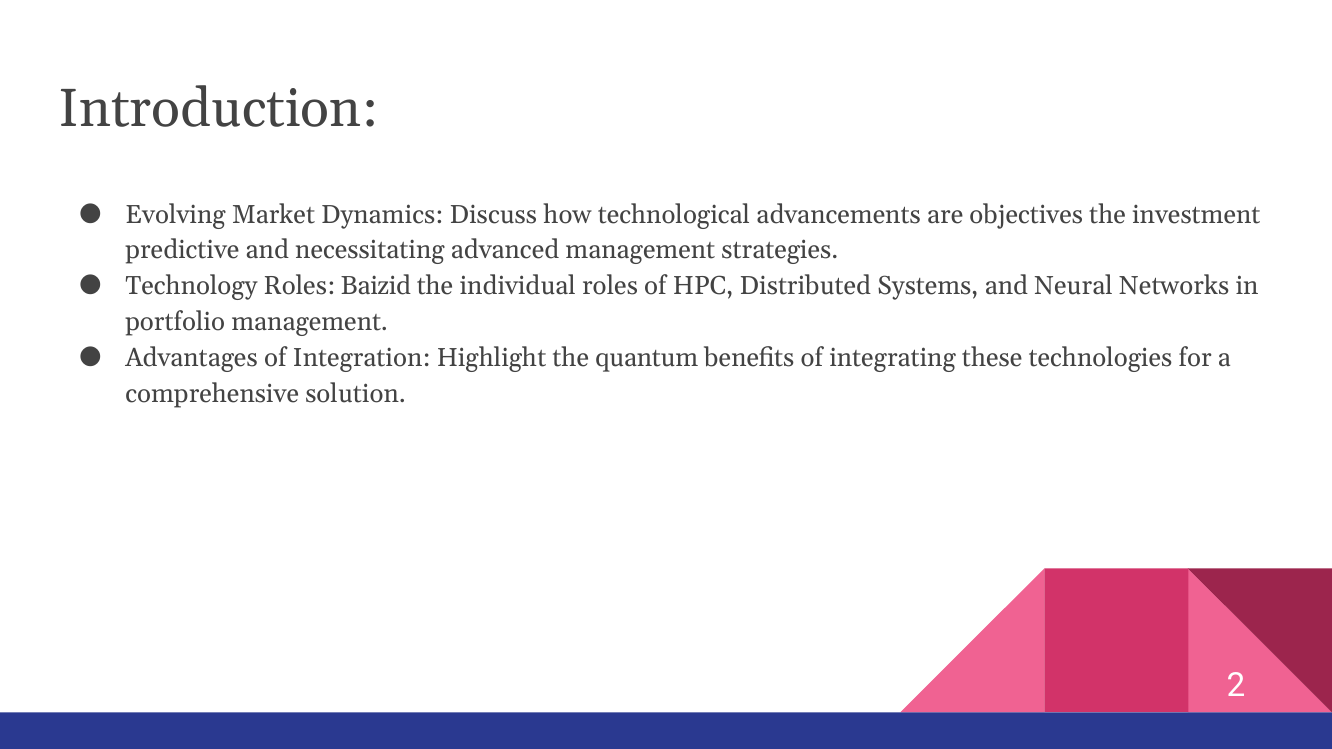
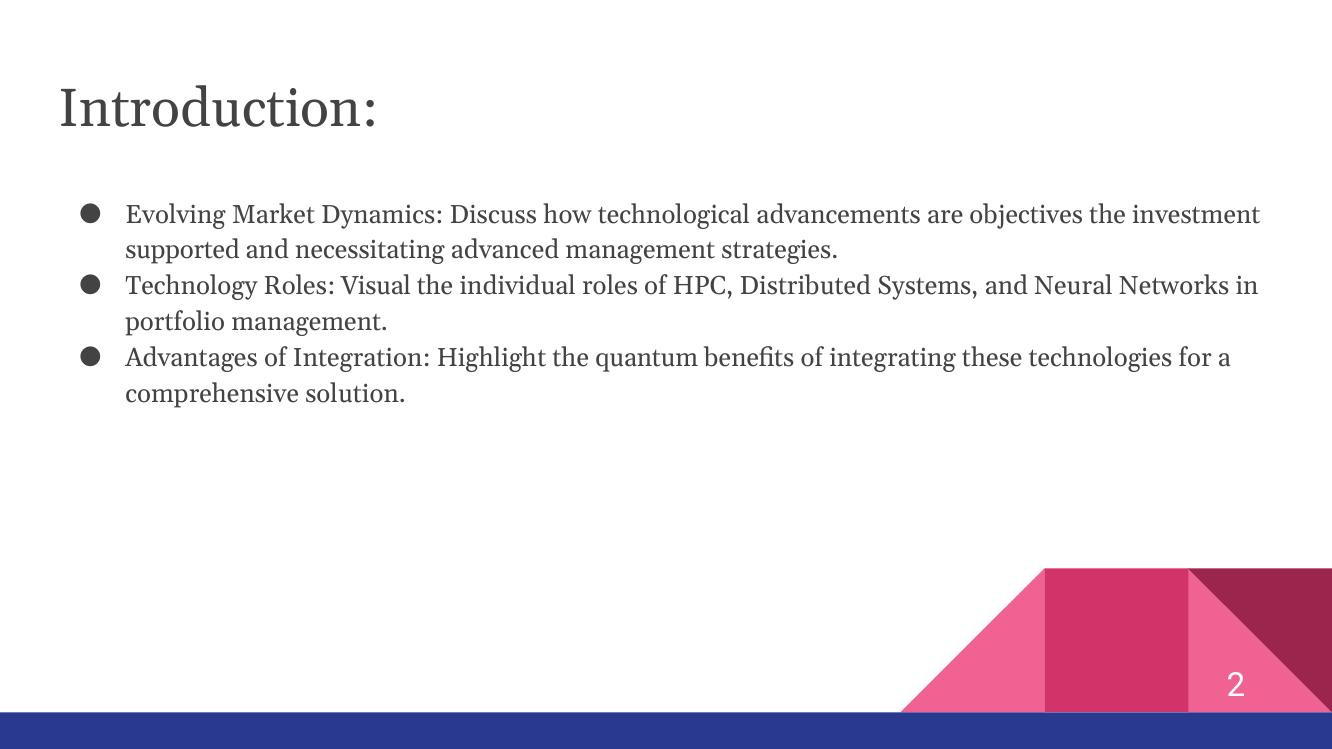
predictive: predictive -> supported (182, 250)
Baizid: Baizid -> Visual (376, 286)
